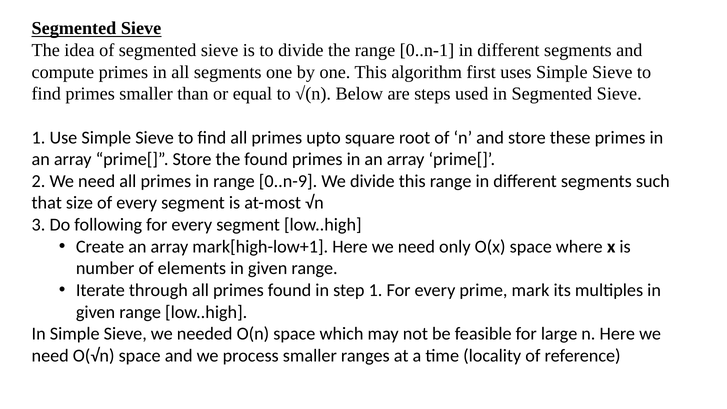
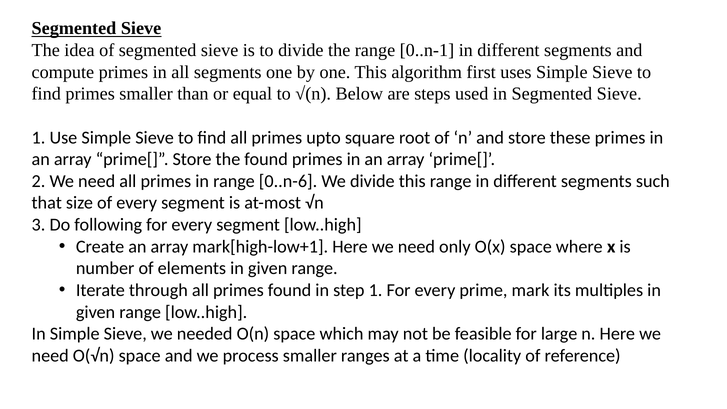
0..n-9: 0..n-9 -> 0..n-6 (288, 181)
